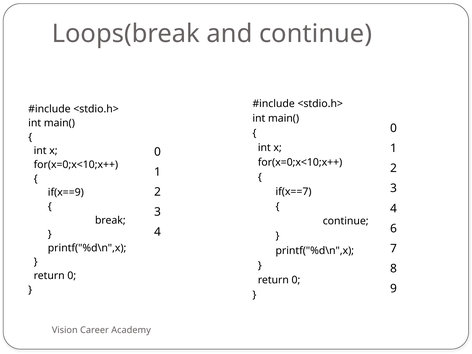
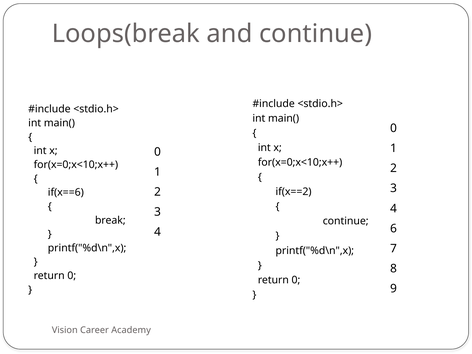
if(x==7: if(x==7 -> if(x==2 (294, 192)
if(x==9: if(x==9 -> if(x==6 (66, 192)
